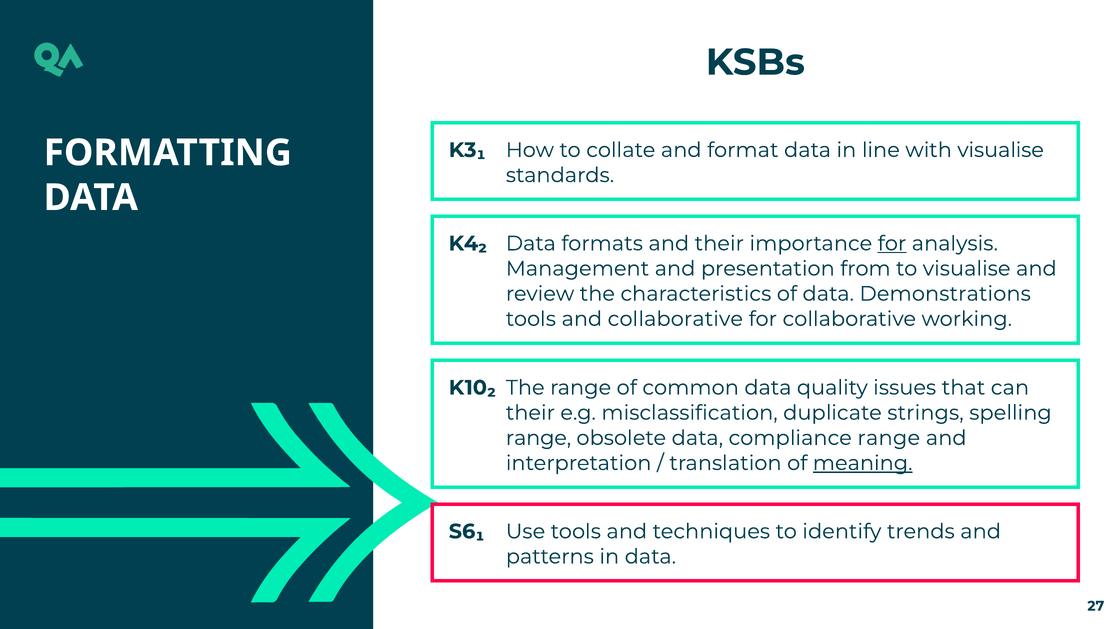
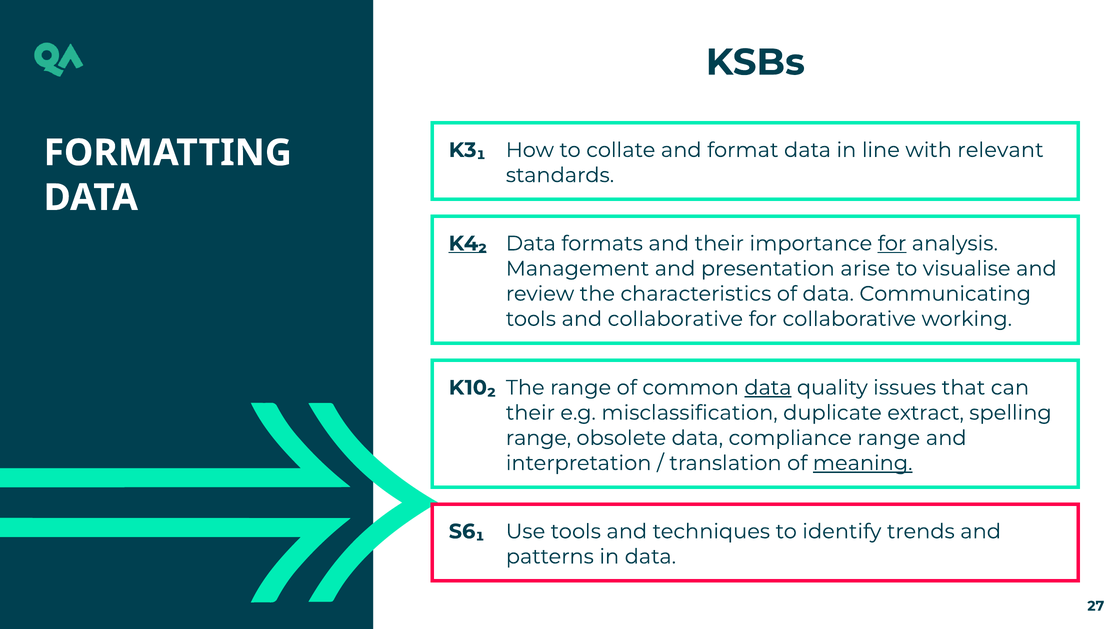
with visualise: visualise -> relevant (1000, 150)
K4₂ underline: none -> present (468, 243)
from: from -> arise (865, 269)
Demonstrations: Demonstrations -> Communicating (945, 294)
data underline: none -> present (768, 388)
strings: strings -> extract (926, 413)
